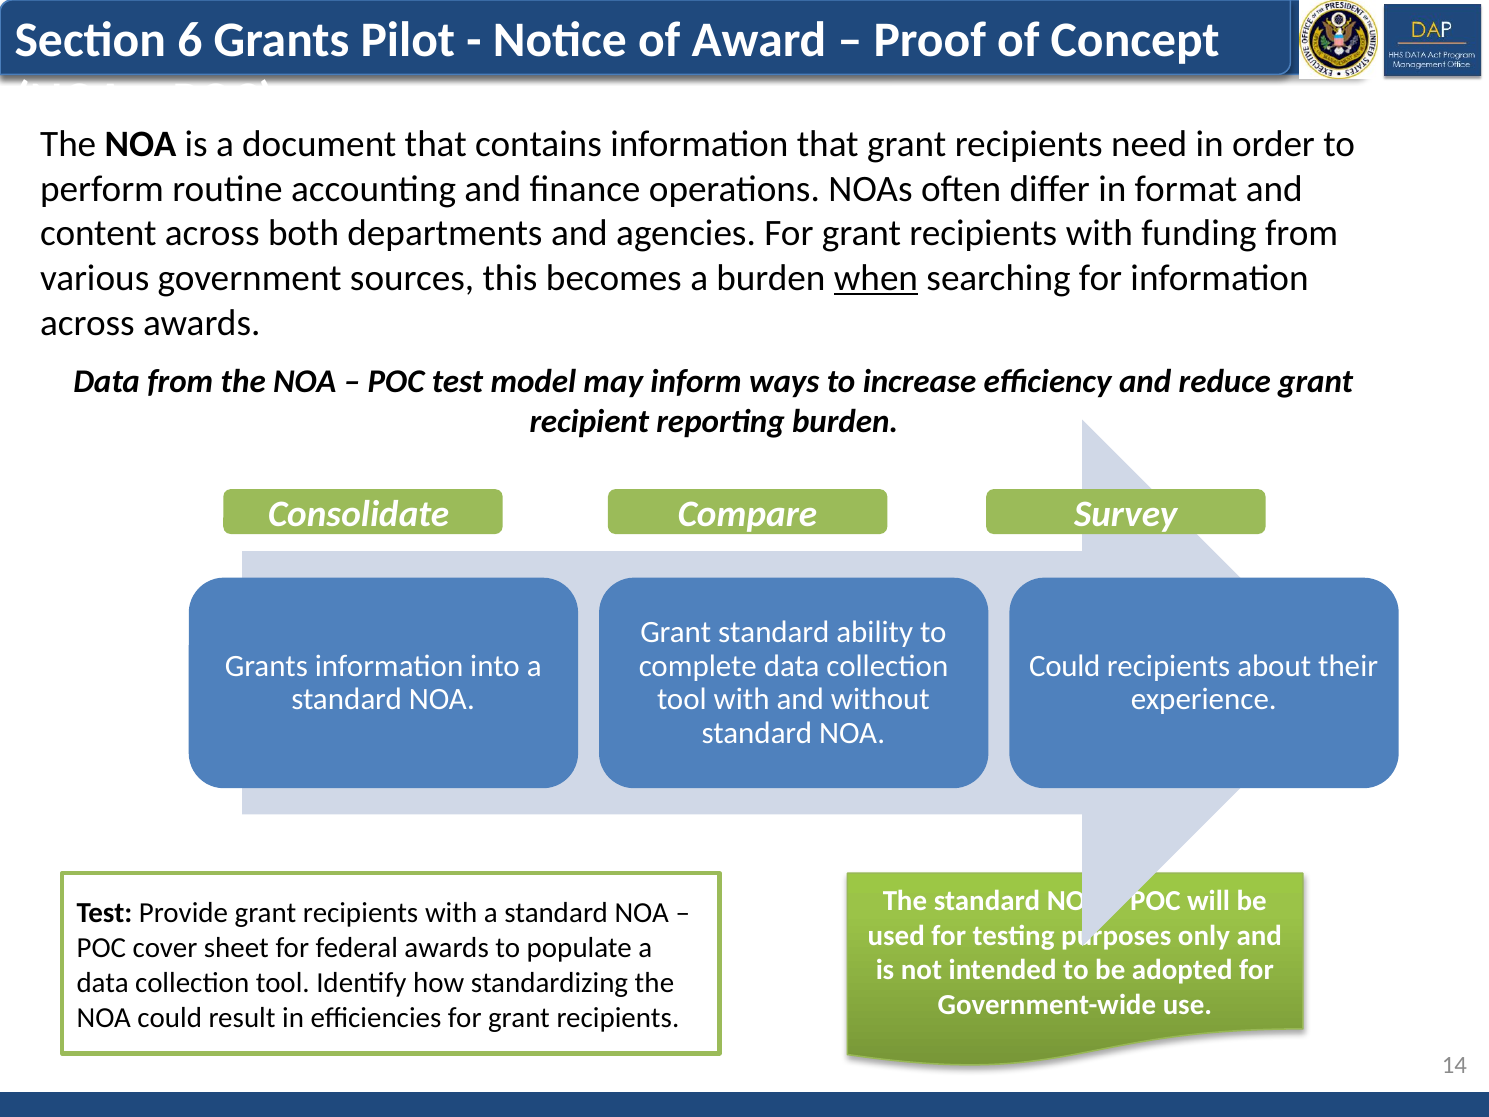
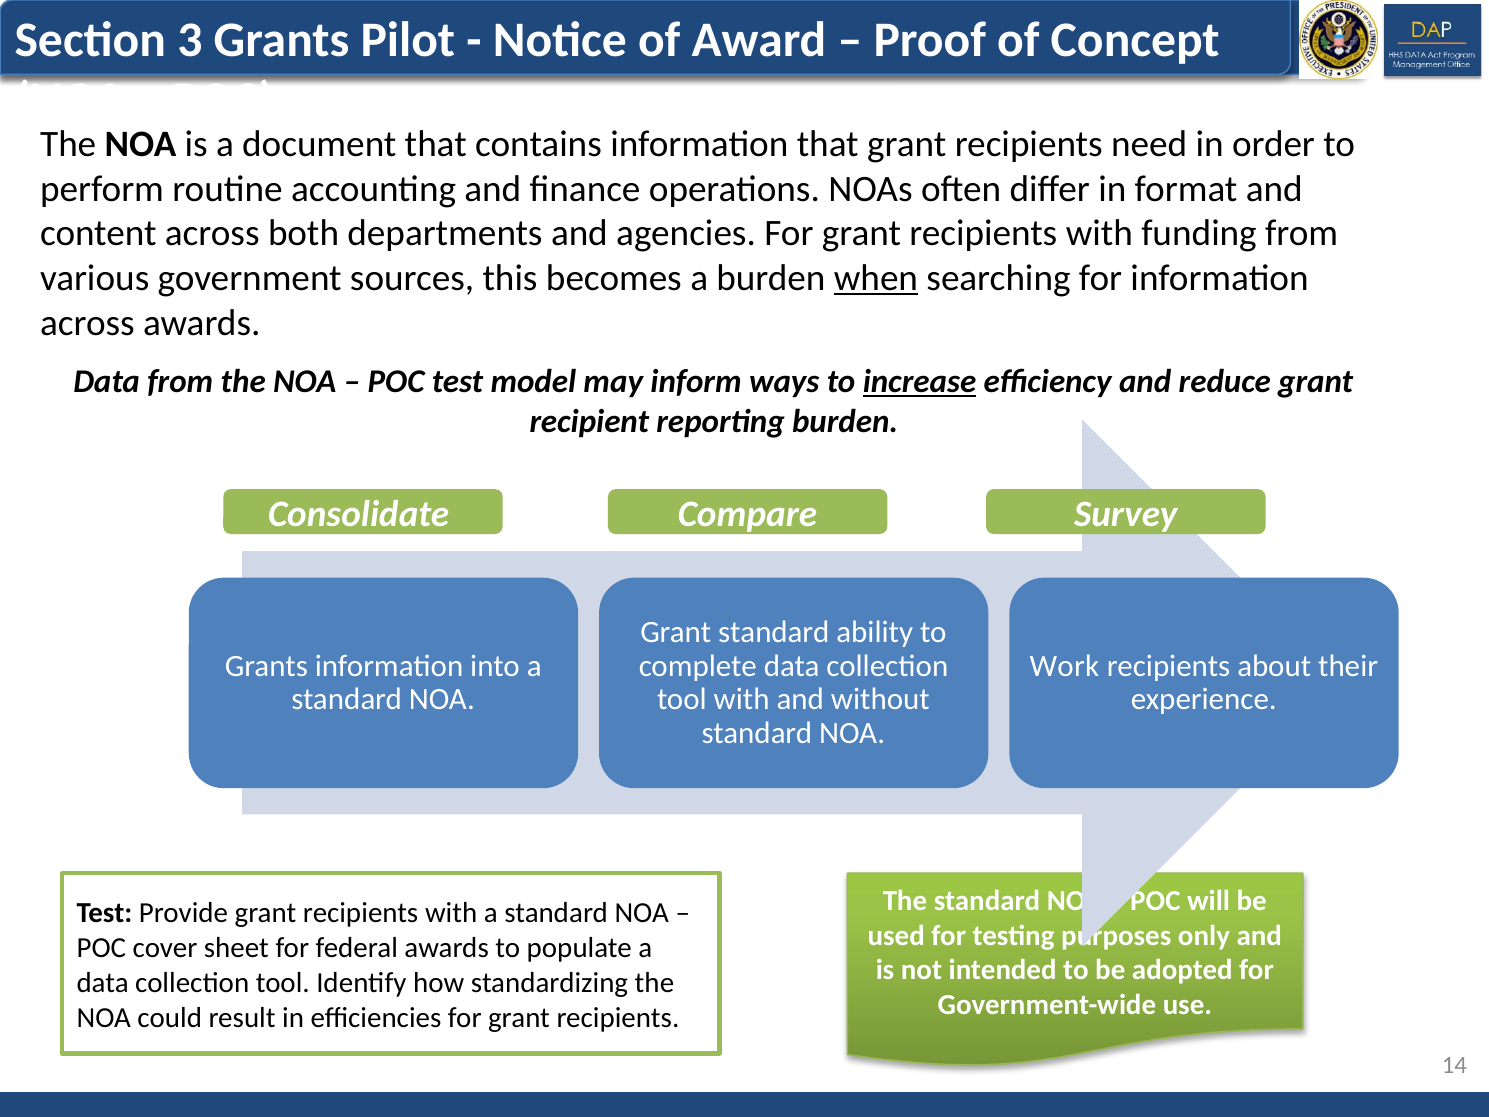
6: 6 -> 3 (190, 41)
increase underline: none -> present (920, 382)
Could: Could -> Work (1064, 666)
